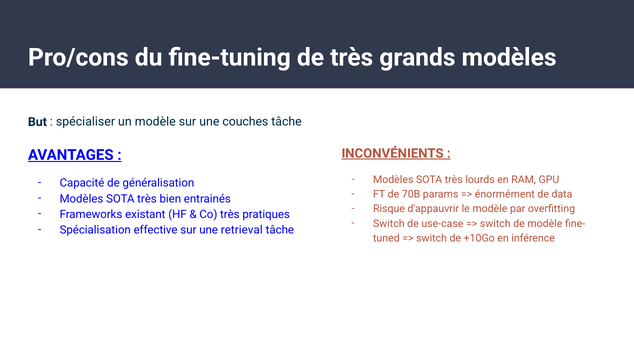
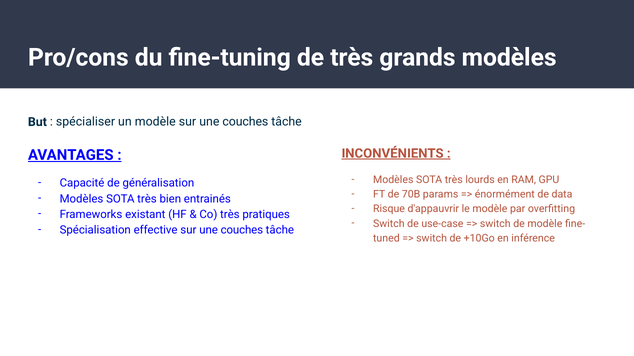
effective sur une retrieval: retrieval -> couches (242, 231)
